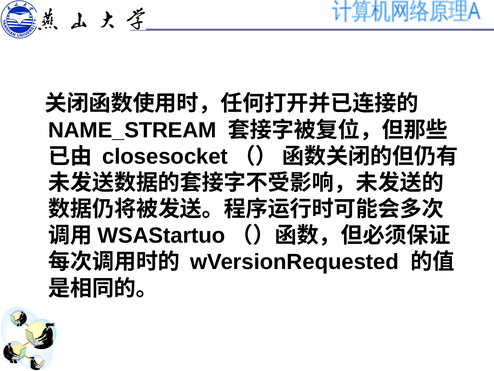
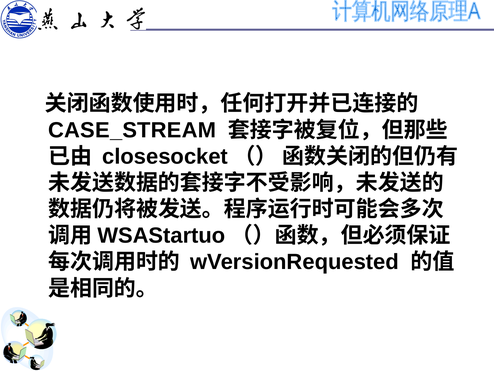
NAME_STREAM: NAME_STREAM -> CASE_STREAM (132, 130)
